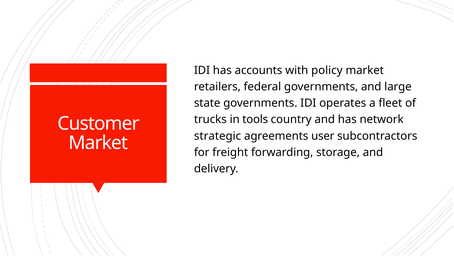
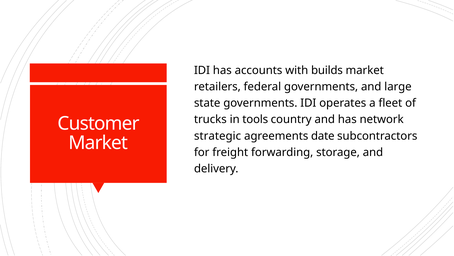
policy: policy -> builds (327, 70)
user: user -> date (323, 136)
